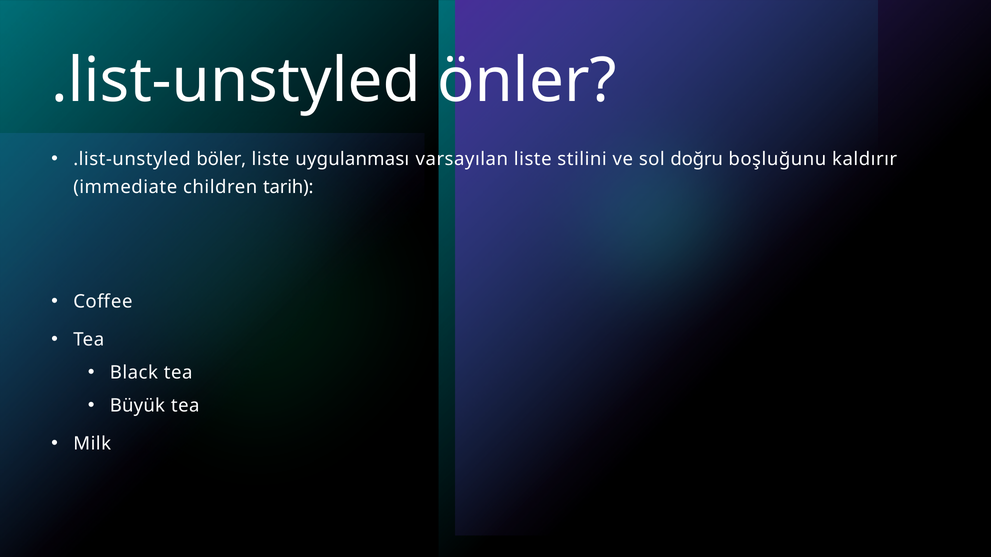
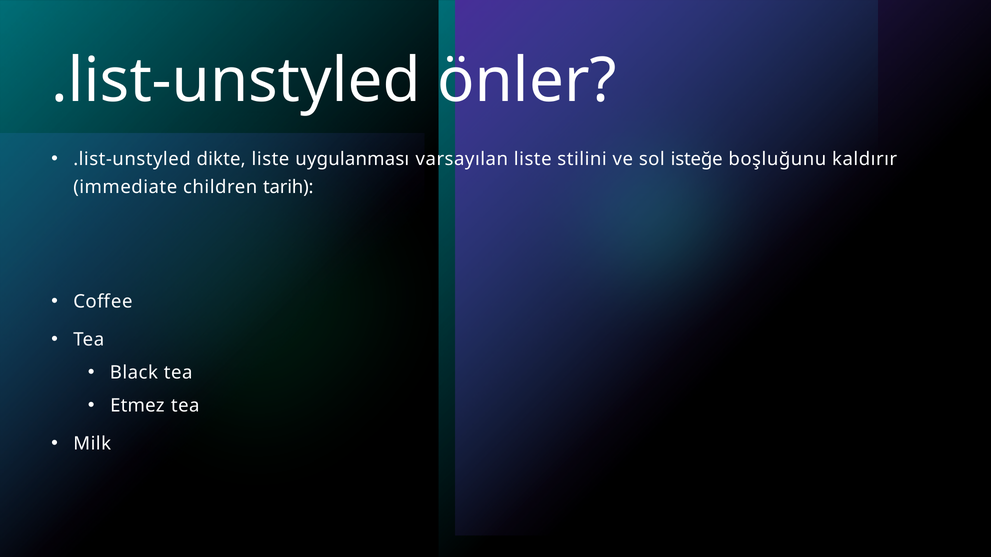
böler: böler -> dikte (221, 159)
doğru: doğru -> isteğe (697, 159)
Büyük: Büyük -> Etmez (137, 406)
